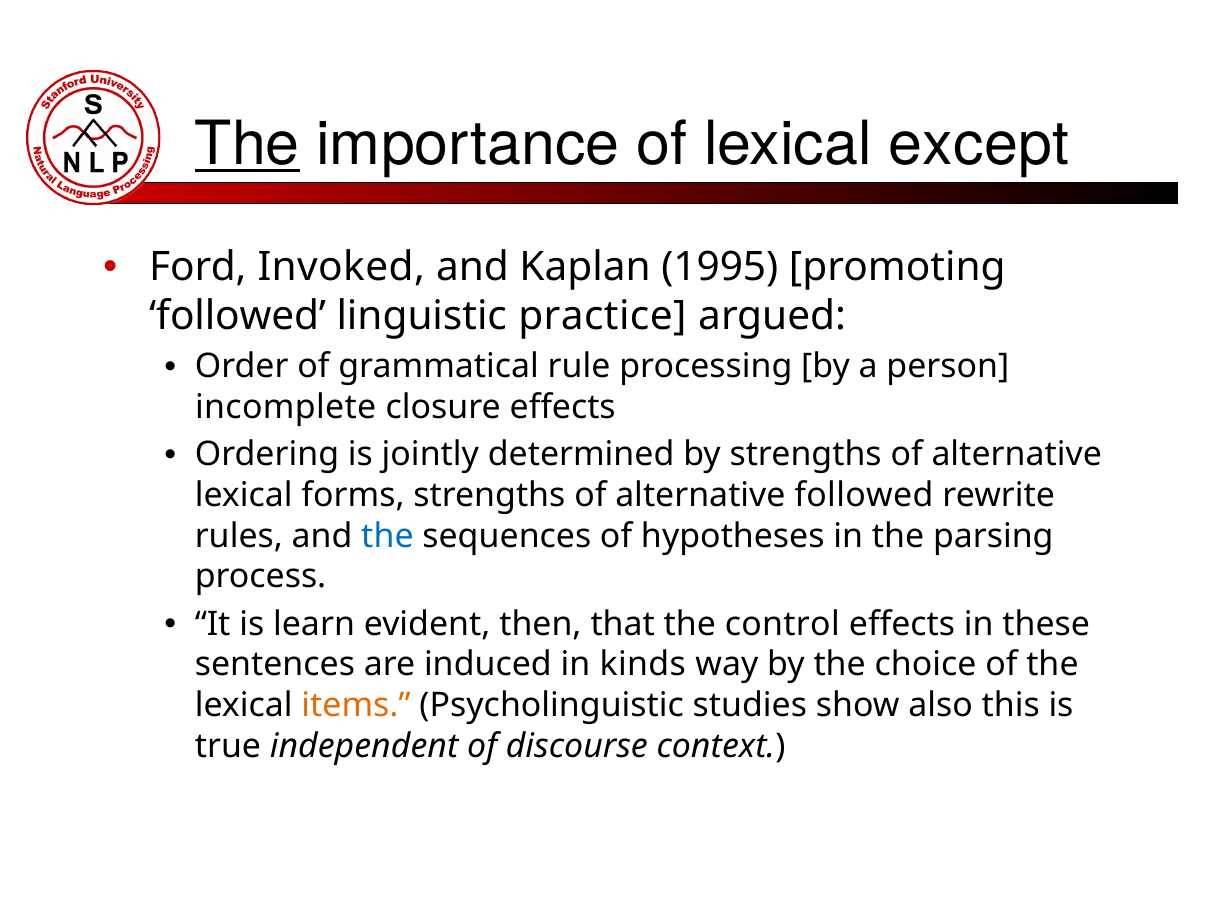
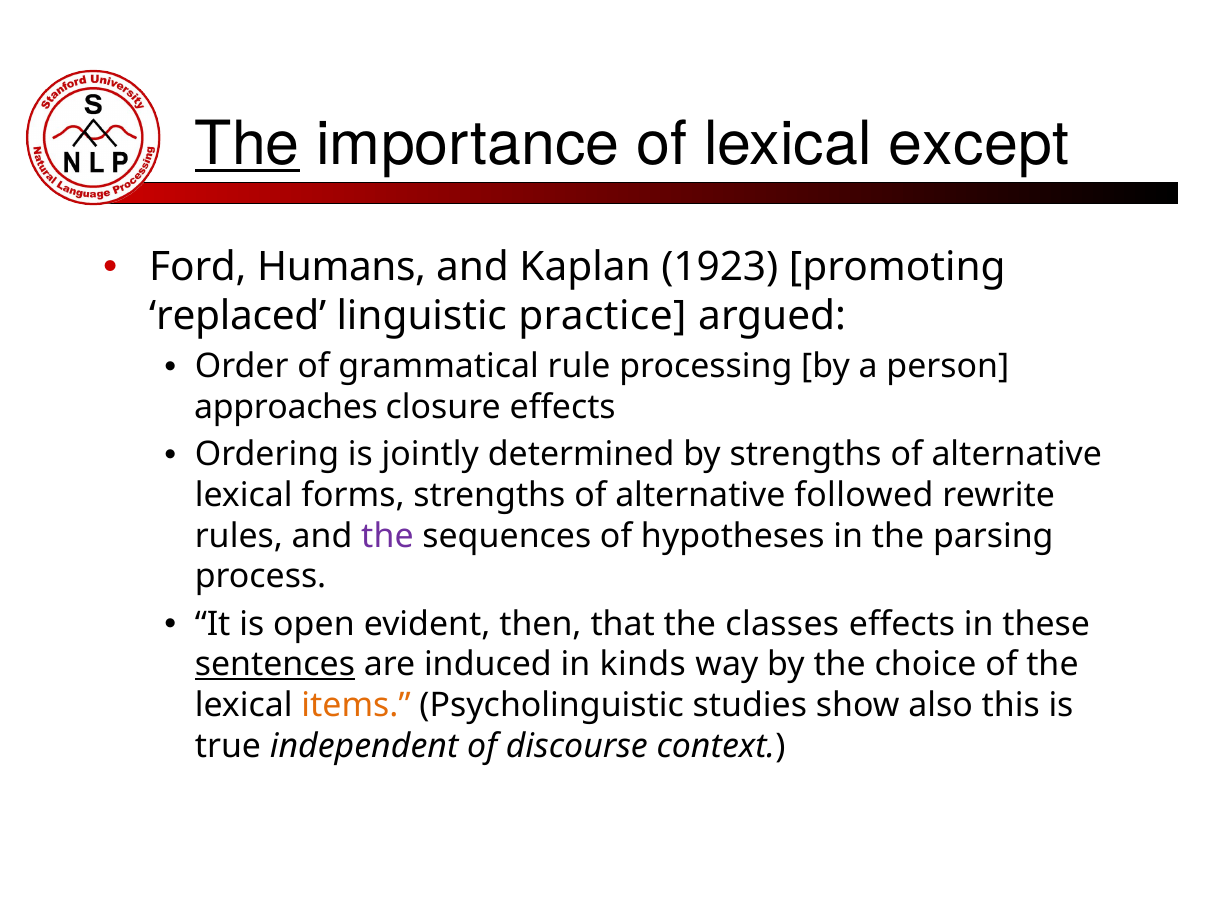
Invoked: Invoked -> Humans (342, 267)
1995: 1995 -> 1923 (720, 267)
followed: followed -> replaced (238, 315)
incomplete: incomplete -> approaches (286, 407)
the colour: blue -> purple (387, 536)
learn: learn -> open (314, 624)
control: control -> classes (782, 624)
sentences underline: none -> present (275, 664)
